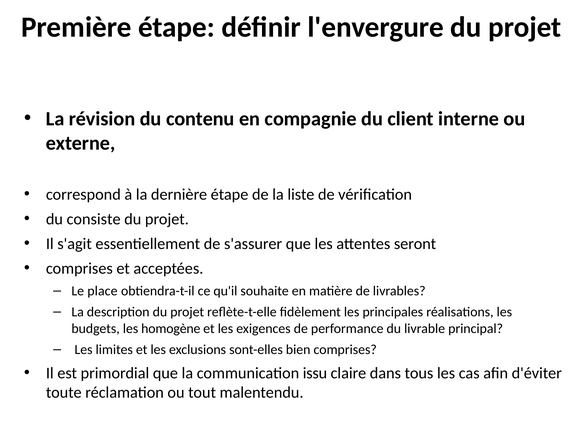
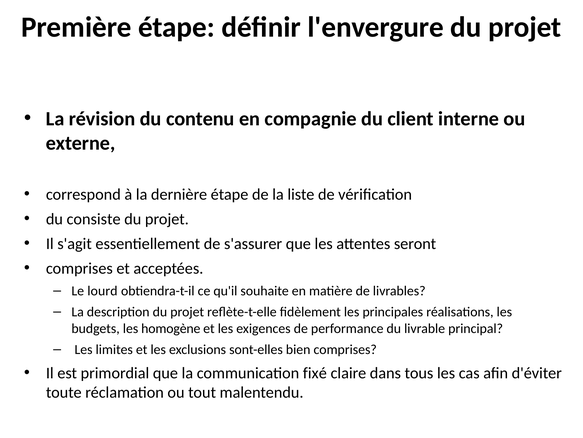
place: place -> lourd (102, 290)
issu: issu -> fixé (315, 372)
